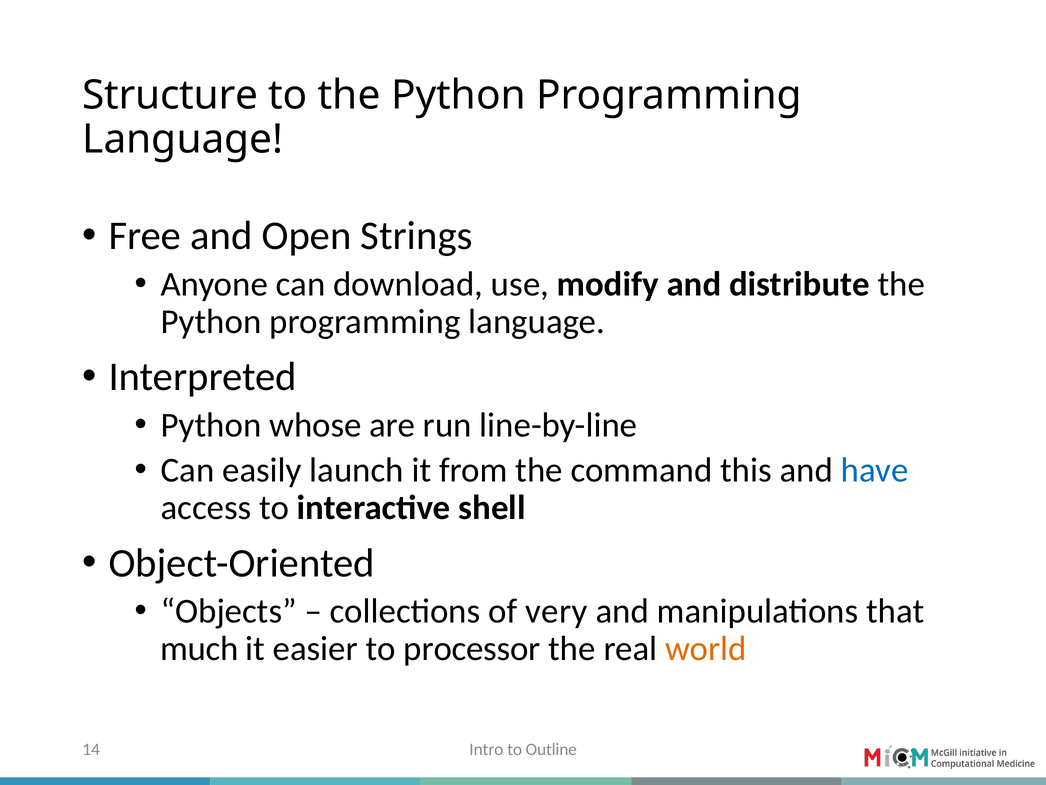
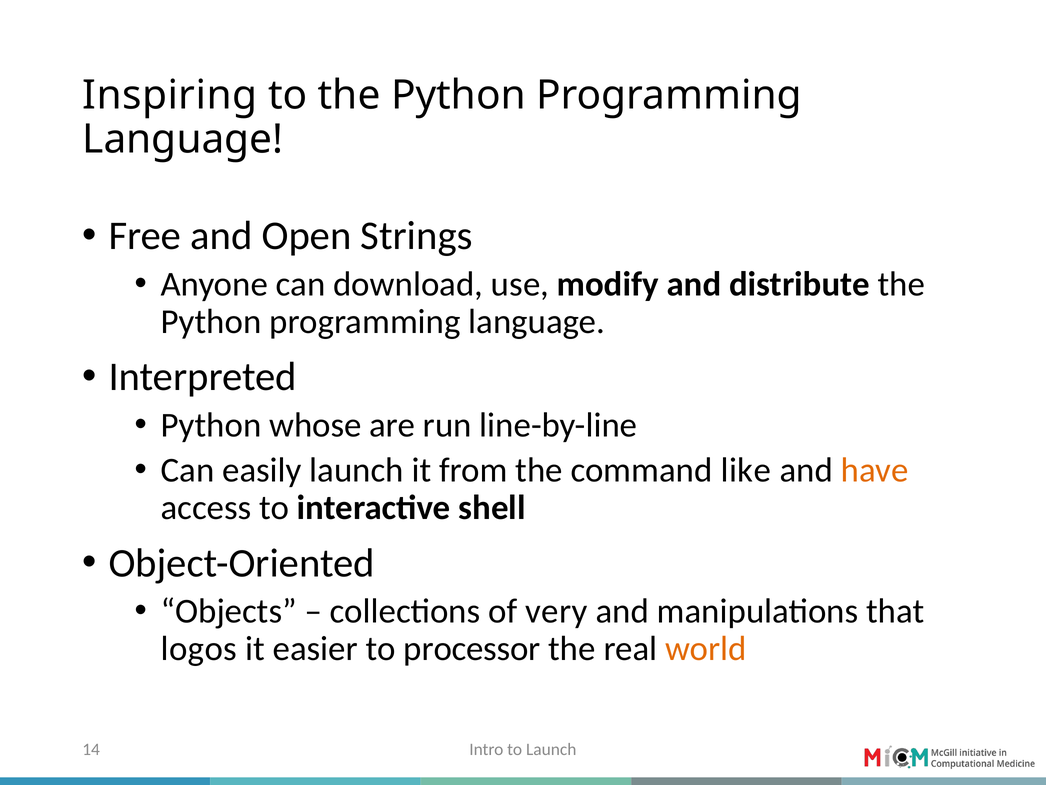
Structure: Structure -> Inspiring (170, 95)
this: this -> like (746, 470)
have colour: blue -> orange (875, 470)
much: much -> logos (199, 648)
to Outline: Outline -> Launch (551, 749)
